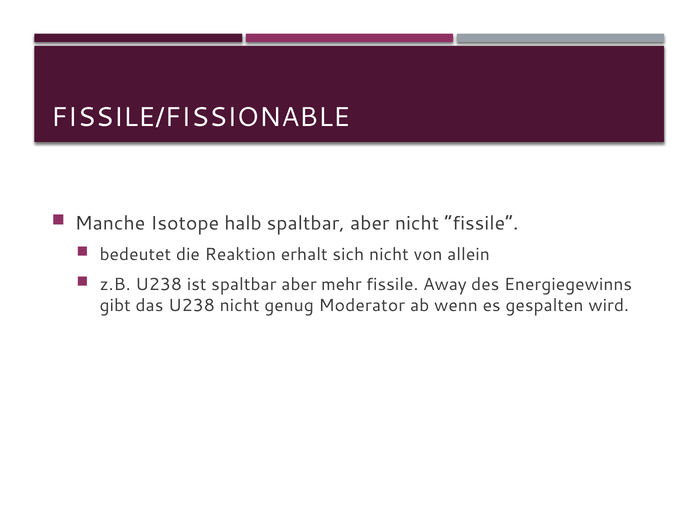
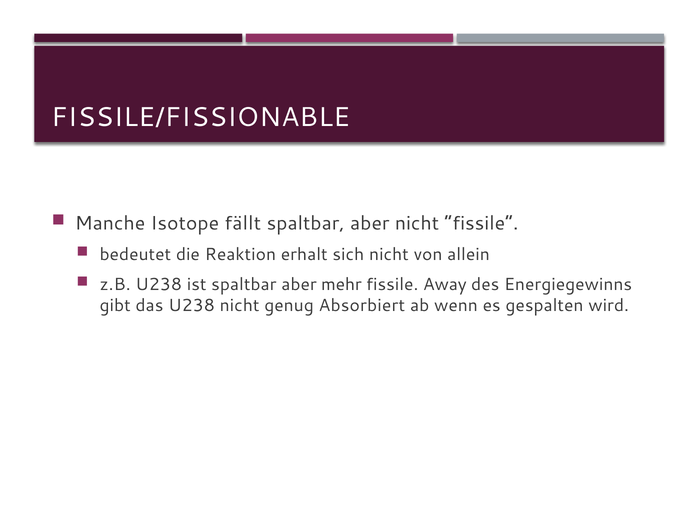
halb: halb -> fällt (243, 223)
Moderator: Moderator -> Absorbiert (362, 306)
